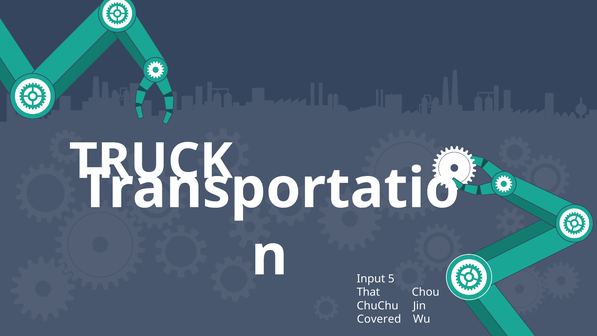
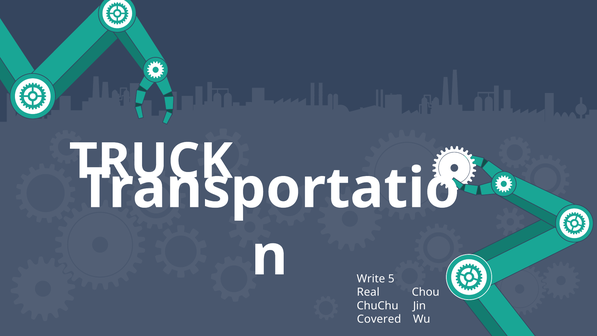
Input: Input -> Write (371, 279)
That: That -> Real (368, 292)
